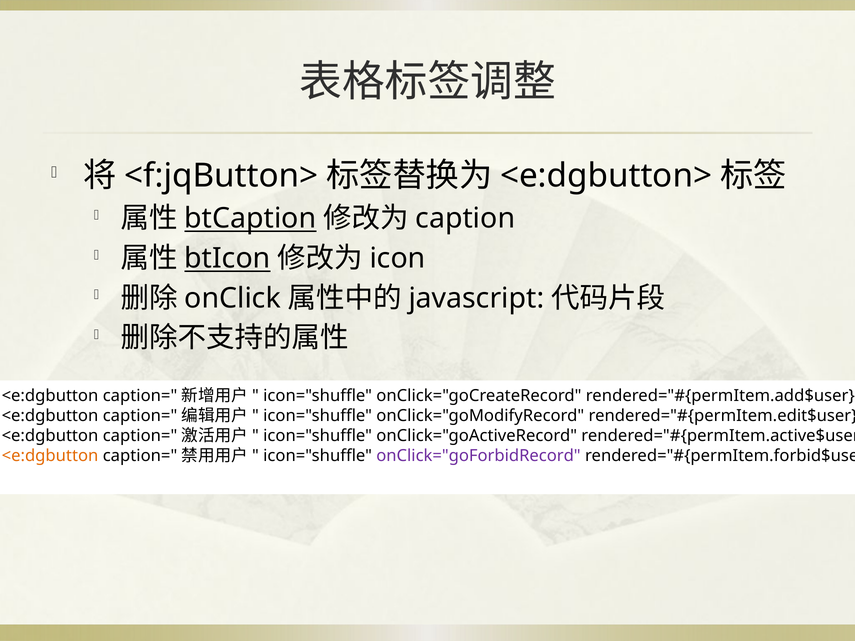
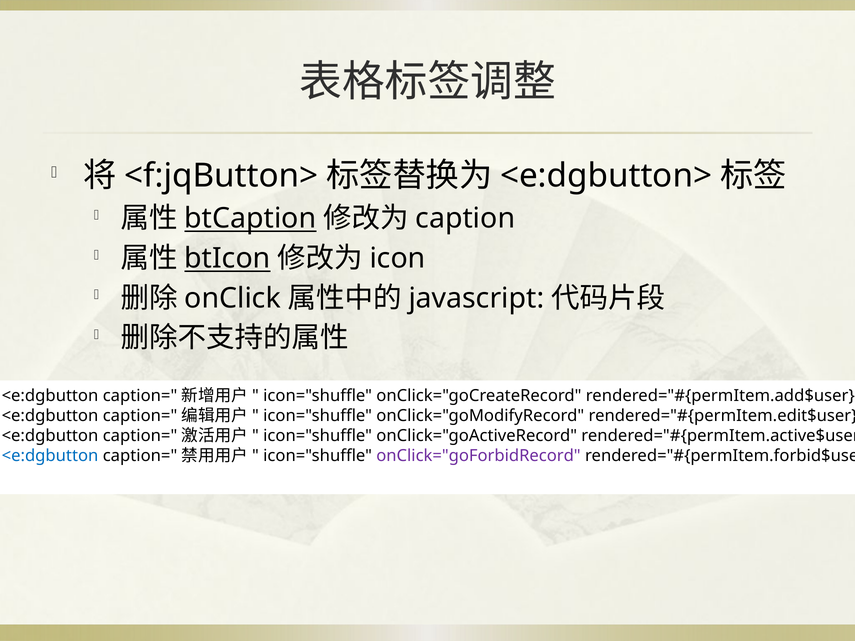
<e:dgbutton colour: orange -> blue (50, 456)
